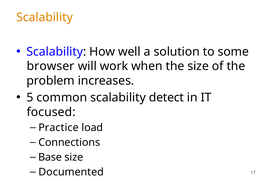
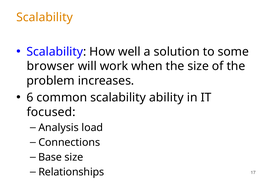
5: 5 -> 6 (30, 98)
detect: detect -> ability (166, 98)
Practice: Practice -> Analysis (59, 128)
Documented: Documented -> Relationships (71, 172)
